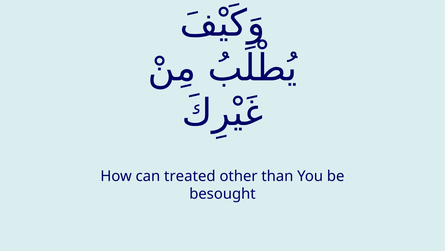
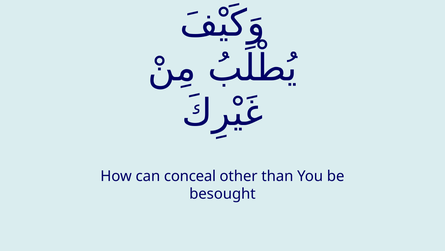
treated: treated -> conceal (190, 176)
